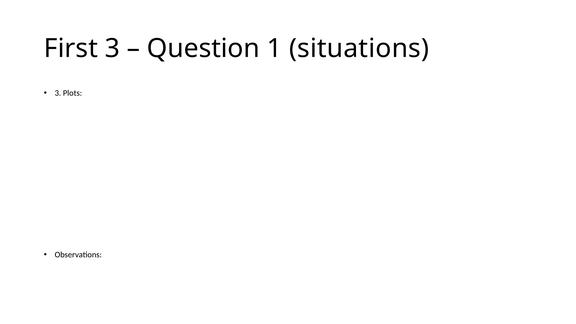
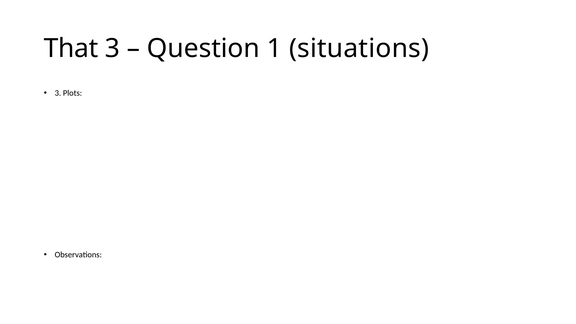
First: First -> That (71, 48)
